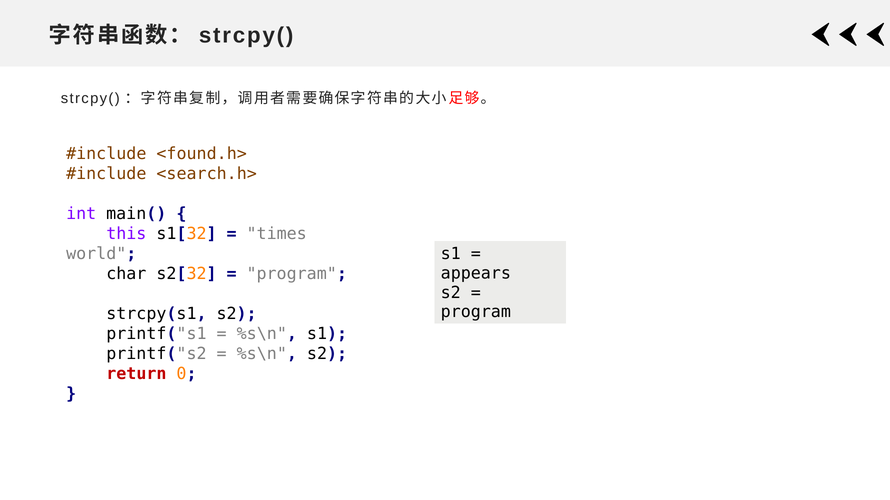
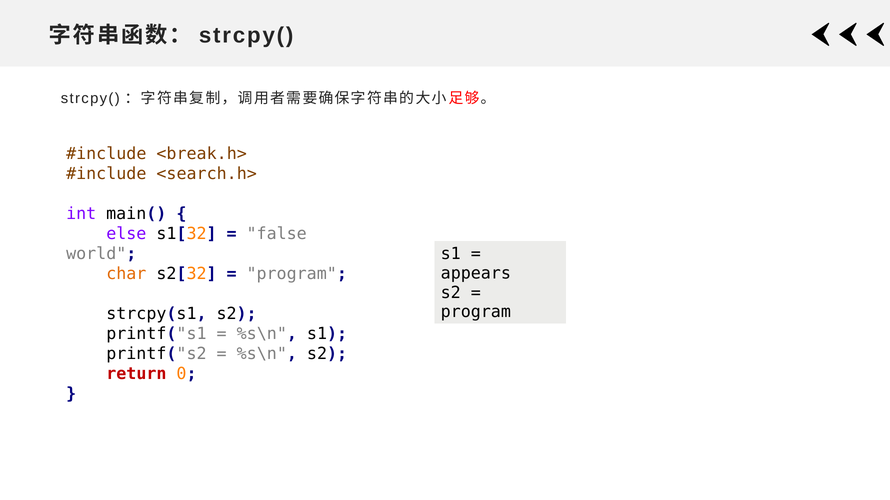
<found.h>: <found.h> -> <break.h> (202, 154)
this: this -> else (126, 234)
times: times -> false (277, 234)
char colour: black -> orange (126, 274)
